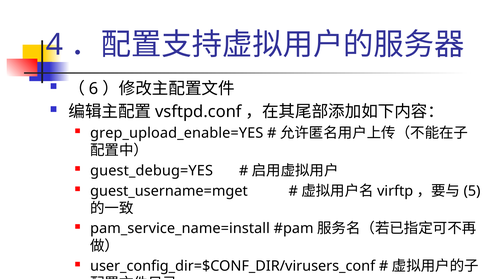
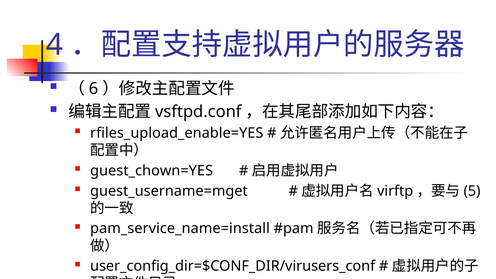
grep_upload_enable=YES: grep_upload_enable=YES -> rfiles_upload_enable=YES (177, 133)
guest_debug=YES: guest_debug=YES -> guest_chown=YES (152, 171)
